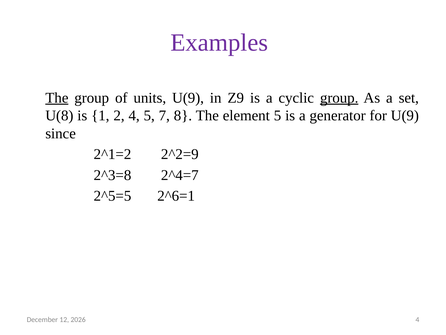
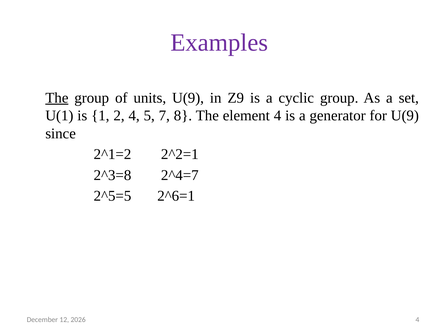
group underline: present -> none (339, 98)
U(8: U(8 -> U(1 (59, 116)
element 5: 5 -> 4 (278, 116)
2^2=9: 2^2=9 -> 2^2=1 (180, 154)
